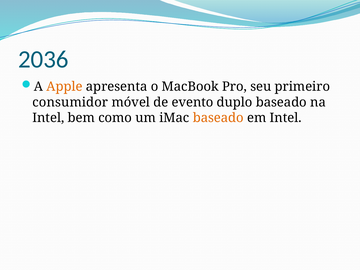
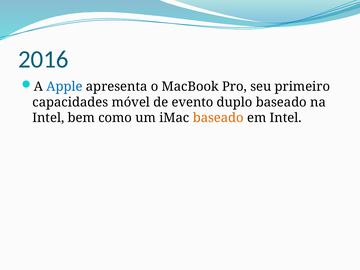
2036: 2036 -> 2016 (43, 59)
Apple colour: orange -> blue (64, 87)
consumidor: consumidor -> capacidades (70, 102)
